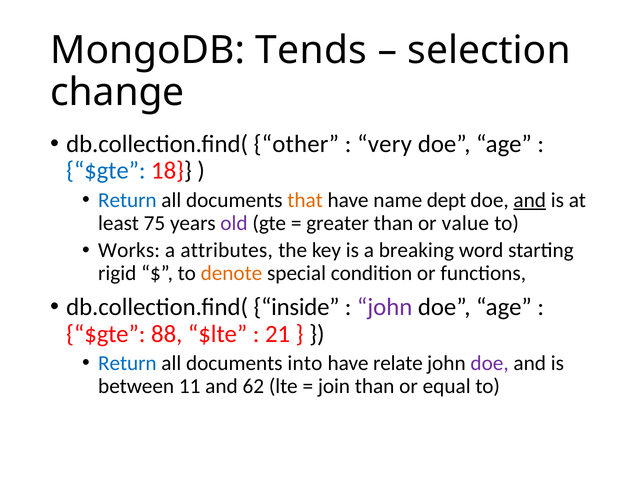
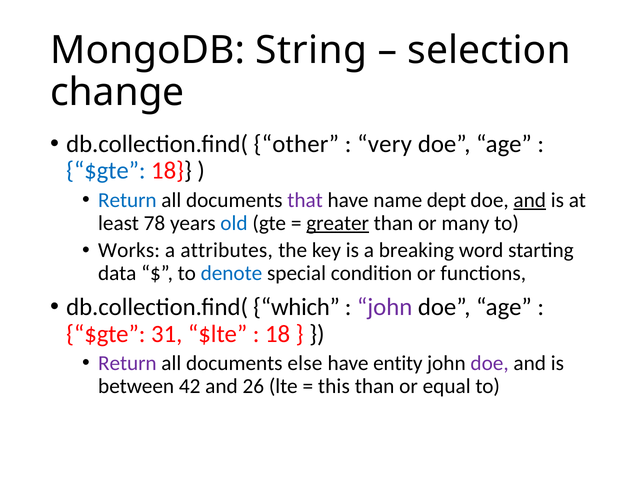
Tends: Tends -> String (311, 50)
that colour: orange -> purple (305, 200)
75: 75 -> 78 (154, 223)
old colour: purple -> blue (234, 223)
greater underline: none -> present (338, 223)
value: value -> many (465, 223)
rigid: rigid -> data (117, 273)
denote colour: orange -> blue (231, 273)
inside: inside -> which (297, 307)
88: 88 -> 31 (167, 334)
21: 21 -> 18 (278, 334)
Return colour: blue -> purple (127, 363)
into: into -> else (305, 363)
relate: relate -> entity (398, 363)
11: 11 -> 42 (190, 386)
62: 62 -> 26 (253, 386)
join: join -> this (334, 386)
